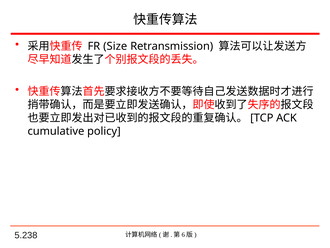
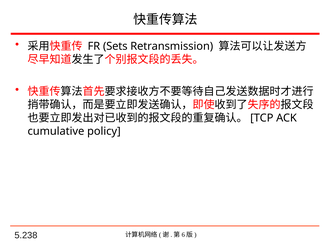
Size: Size -> Sets (115, 46)
